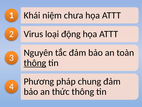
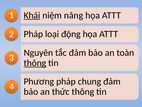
Khái underline: none -> present (32, 15)
chưa: chưa -> nâng (74, 15)
Virus: Virus -> Pháp (33, 34)
